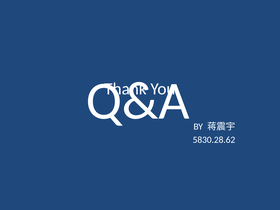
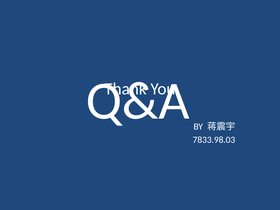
5830.28.62: 5830.28.62 -> 7833.98.03 (214, 140)
